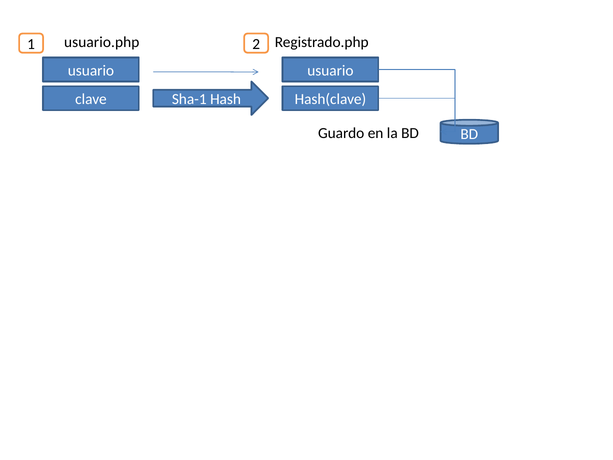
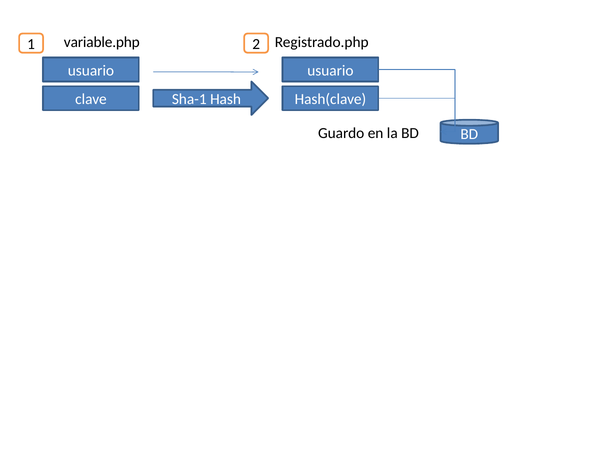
usuario.php: usuario.php -> variable.php (102, 42)
